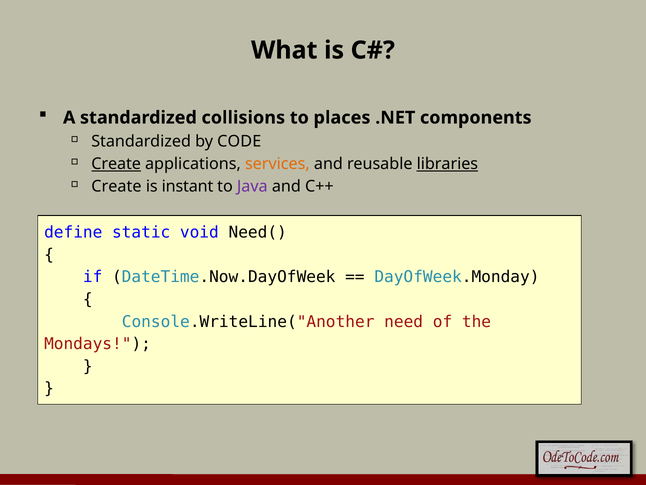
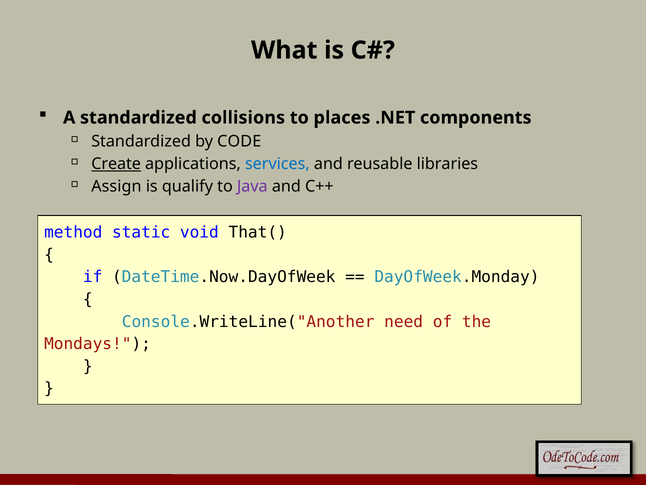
services colour: orange -> blue (277, 164)
libraries underline: present -> none (447, 164)
Create: Create -> Assign (116, 186)
instant: instant -> qualify (187, 186)
define: define -> method (73, 232)
Need(: Need( -> That( (258, 232)
